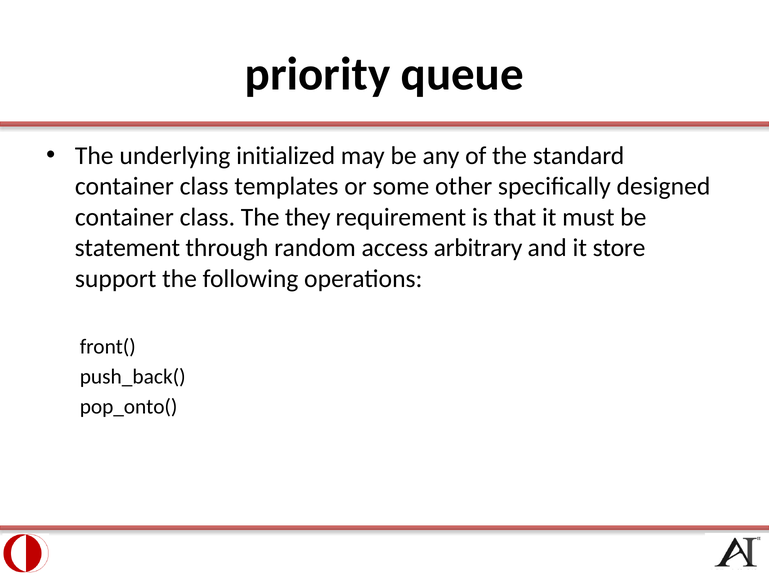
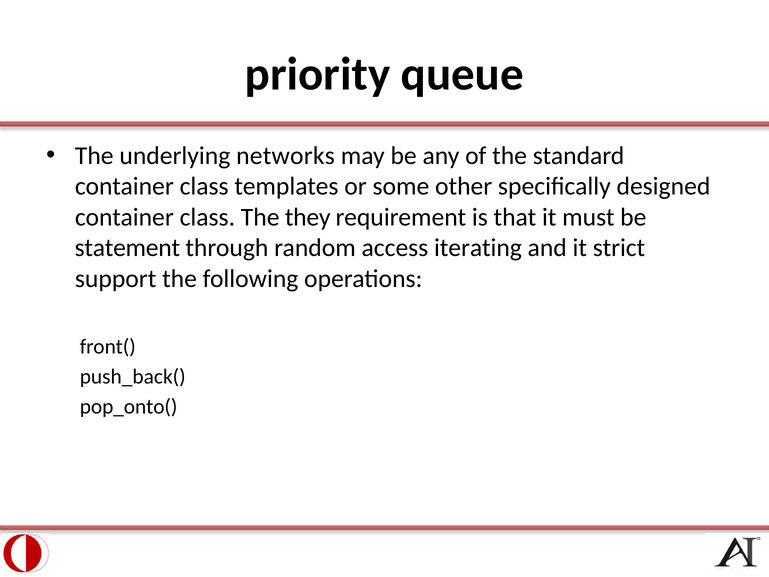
initialized: initialized -> networks (285, 156)
arbitrary: arbitrary -> iterating (478, 248)
store: store -> strict (619, 248)
